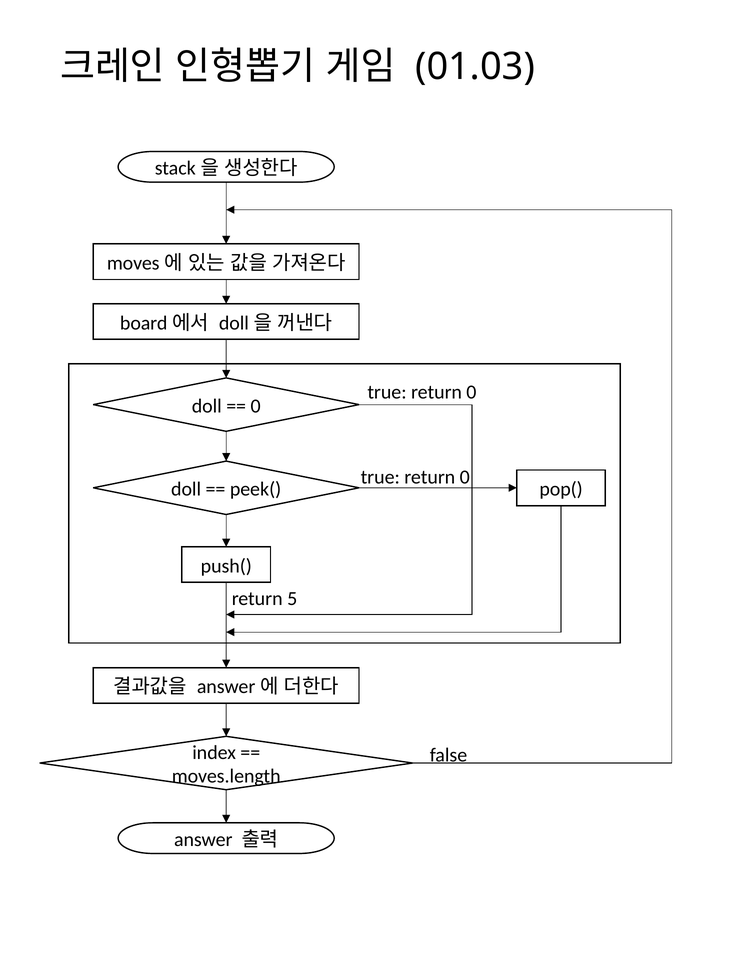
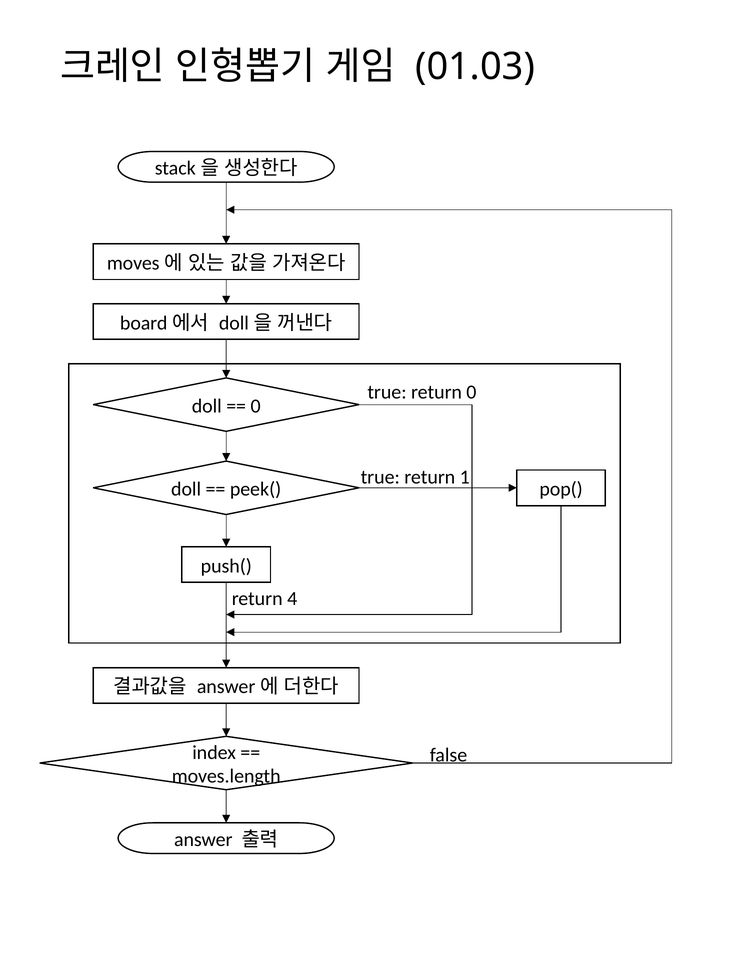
0: 0 -> 1 (465, 477)
5: 5 -> 4 (292, 599)
